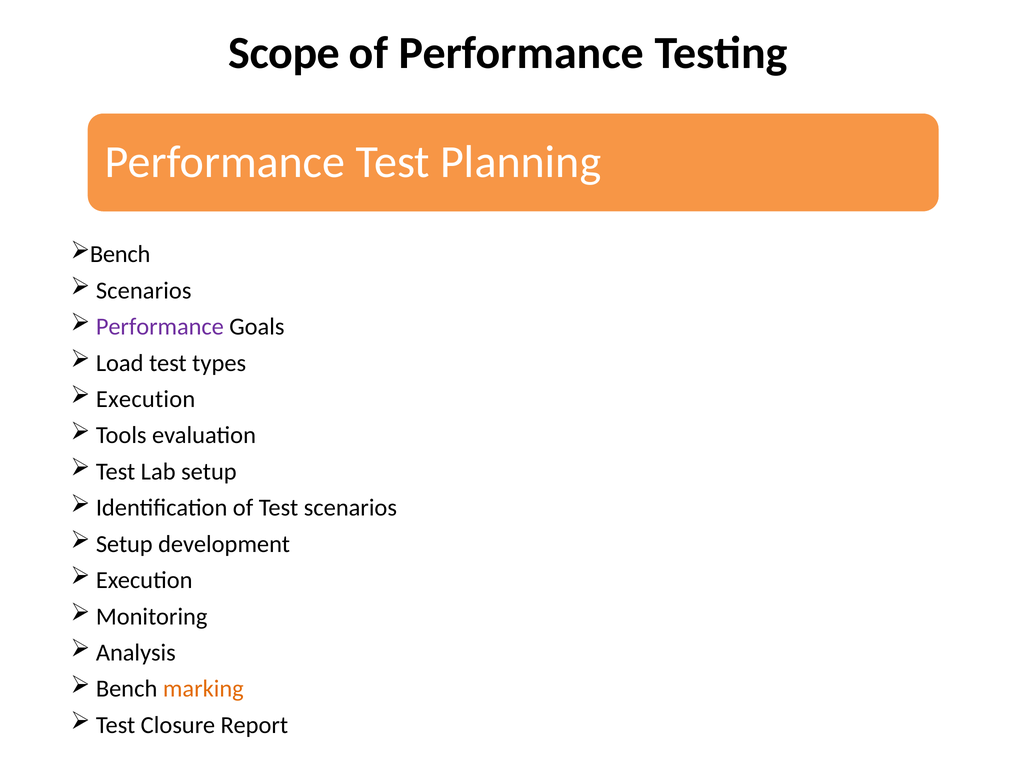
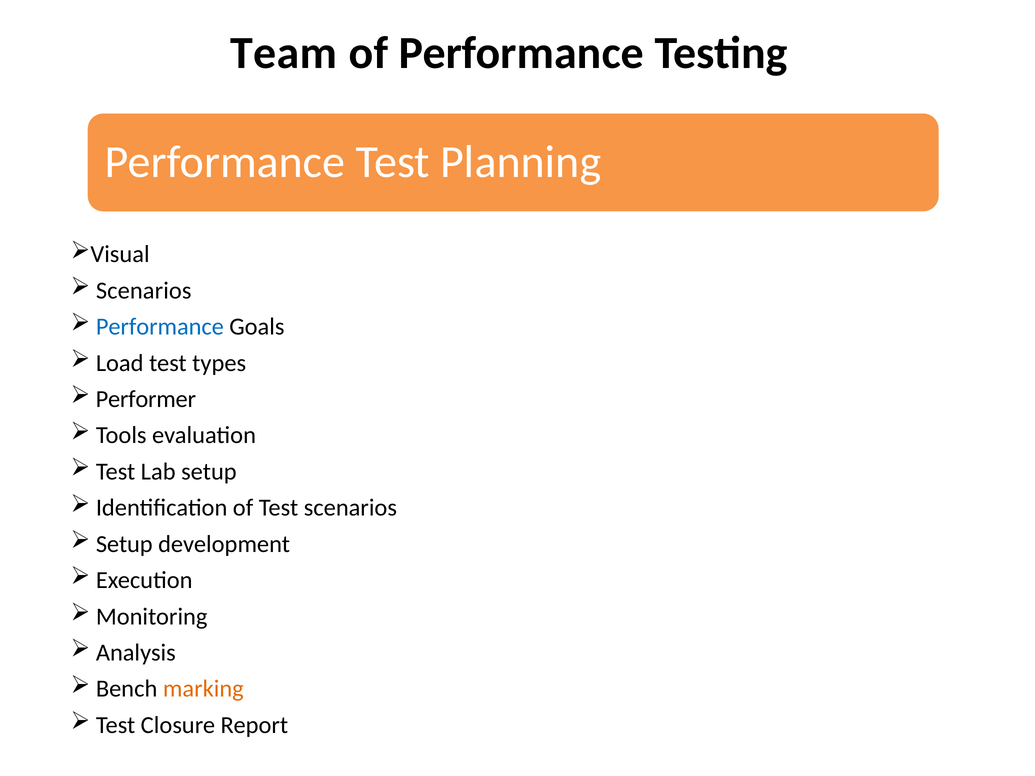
Scope: Scope -> Team (284, 53)
Bench: Bench -> Visual (120, 254)
Performance colour: purple -> blue (160, 327)
Execution: Execution -> Performer (146, 399)
